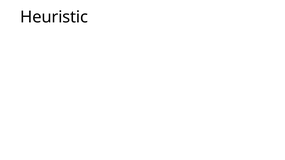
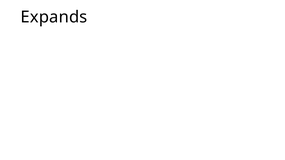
Heuristic: Heuristic -> Expands (54, 17)
